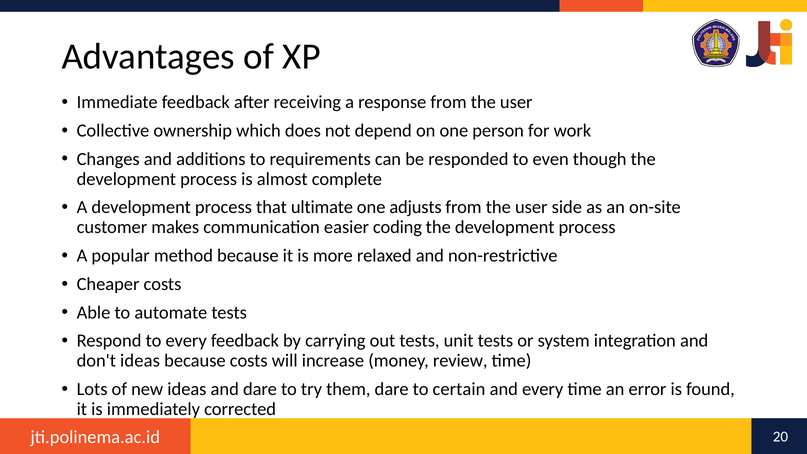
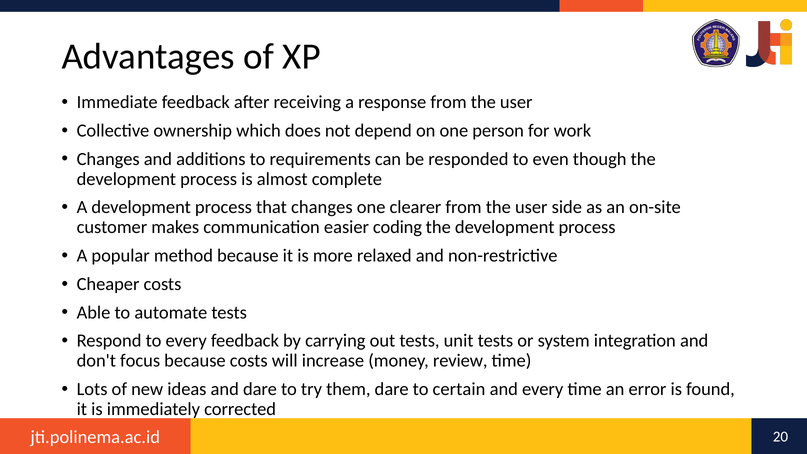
that ultimate: ultimate -> changes (322, 207)
adjusts: adjusts -> clearer (415, 207)
don't ideas: ideas -> focus (140, 361)
